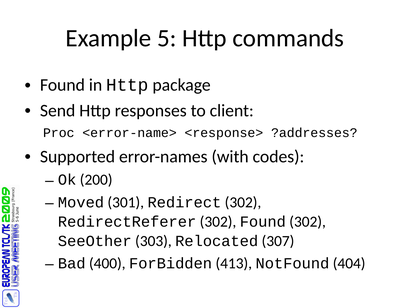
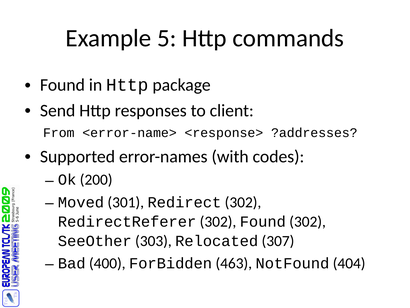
Proc: Proc -> From (59, 133)
413: 413 -> 463 (234, 263)
